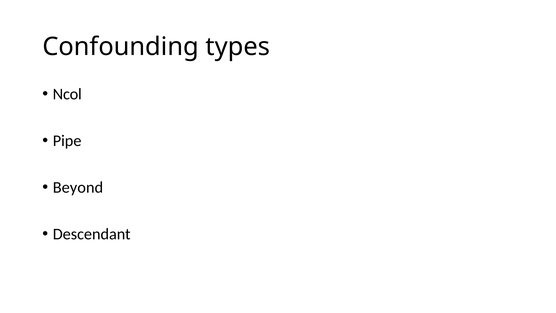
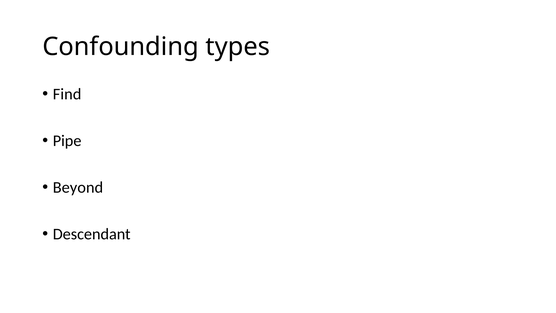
Ncol: Ncol -> Find (67, 94)
